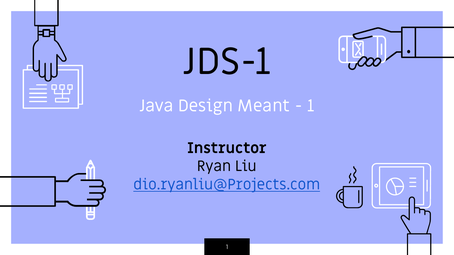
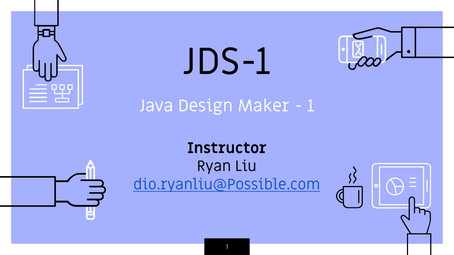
Meant: Meant -> Maker (264, 106)
dio.ryanliu@Projects.com: dio.ryanliu@Projects.com -> dio.ryanliu@Possible.com (227, 185)
